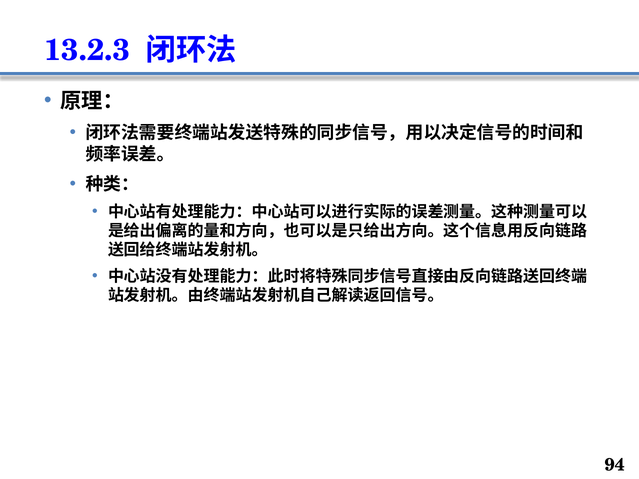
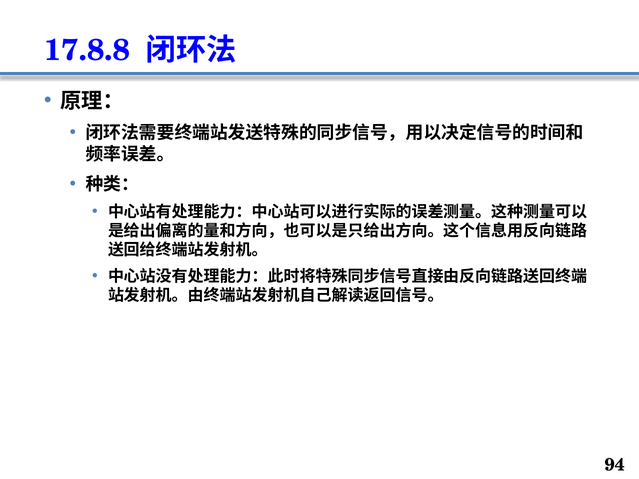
13.2.3: 13.2.3 -> 17.8.8 (87, 50)
